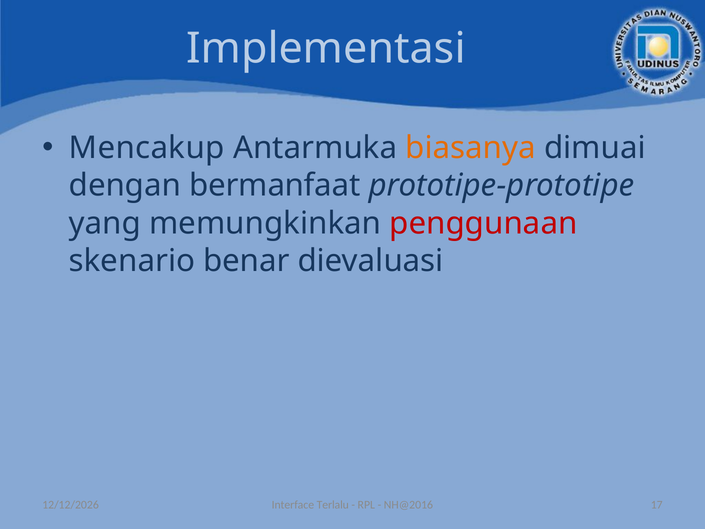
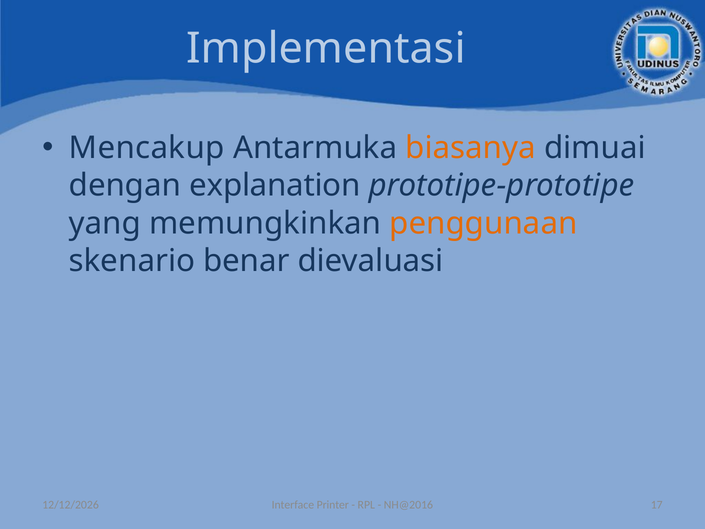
bermanfaat: bermanfaat -> explanation (275, 186)
penggunaan colour: red -> orange (483, 223)
Terlalu: Terlalu -> Printer (333, 505)
